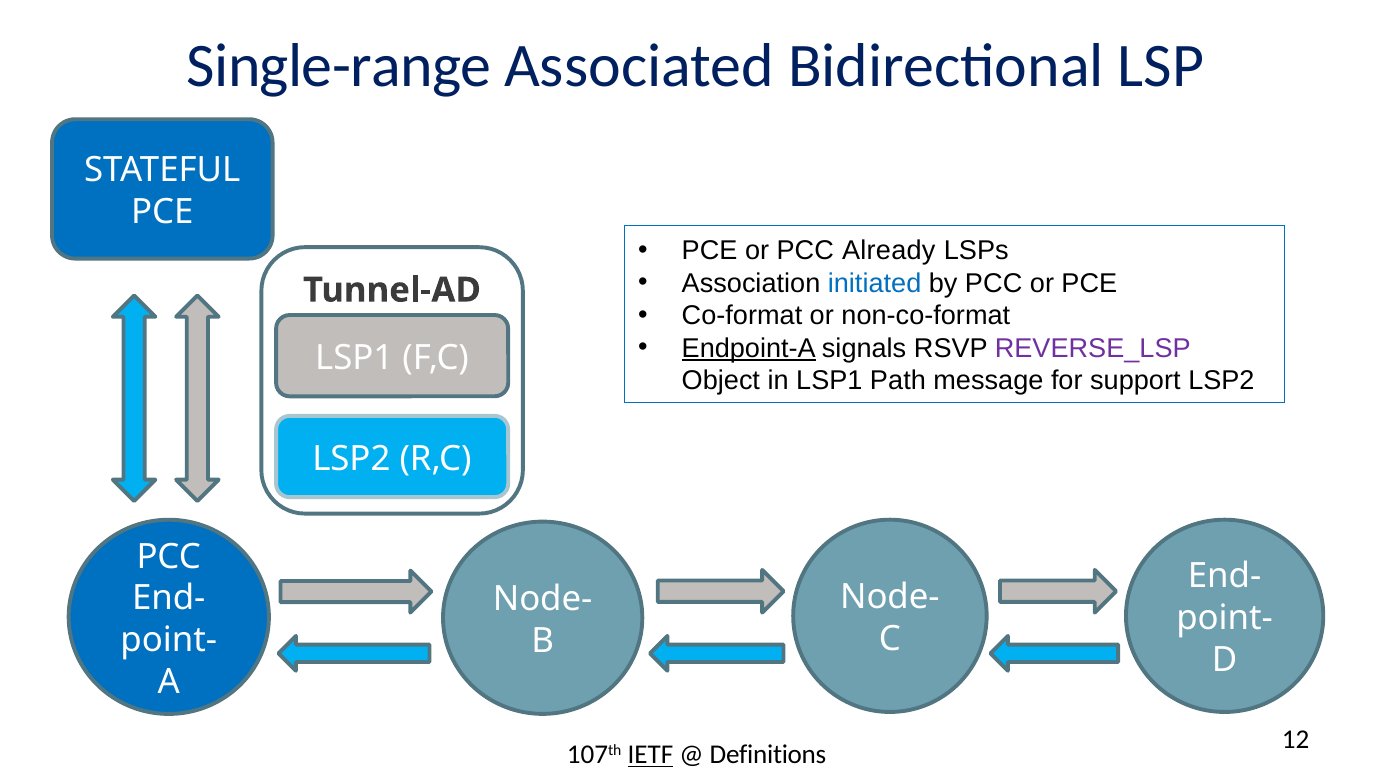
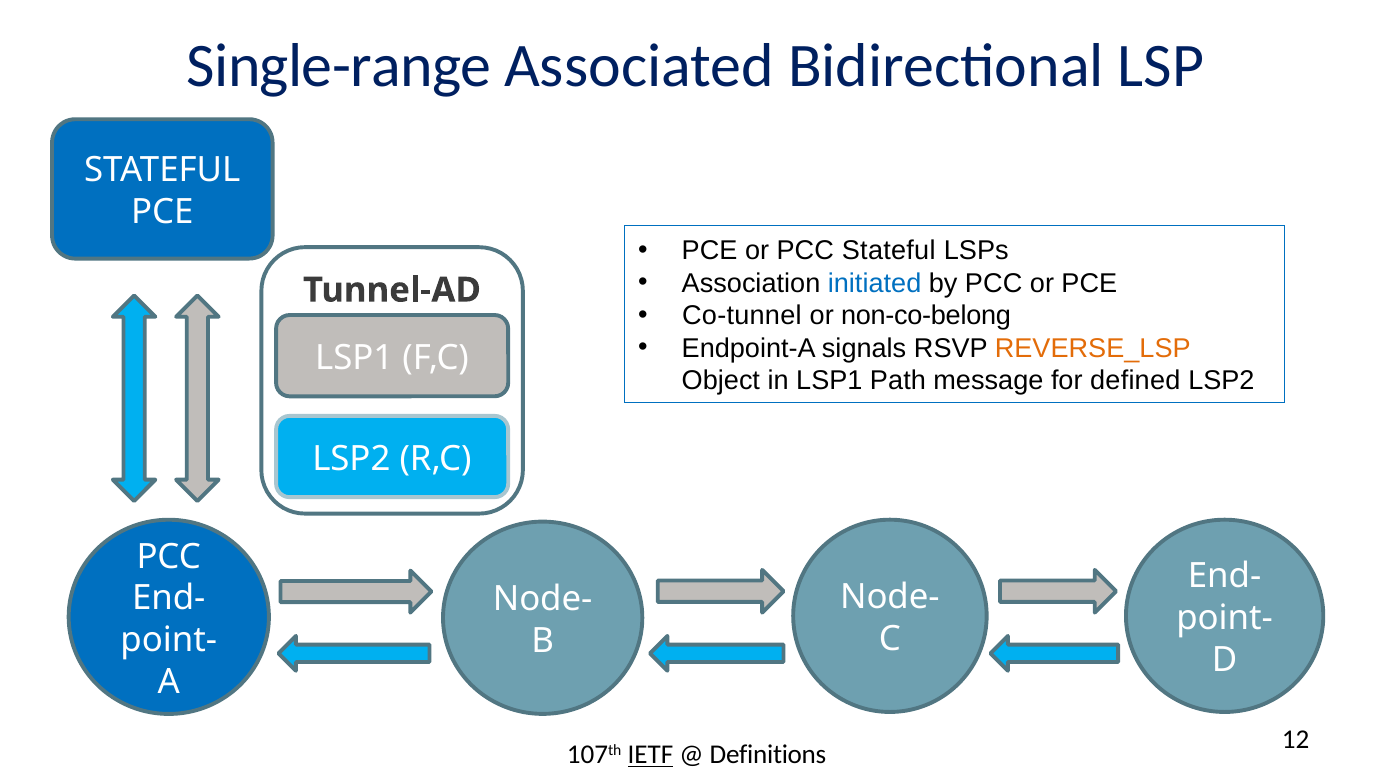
PCC Already: Already -> Stateful (889, 251)
Co-format: Co-format -> Co-tunnel (742, 316)
non-co-format: non-co-format -> non-co-belong (926, 316)
Endpoint-A underline: present -> none (749, 348)
REVERSE_LSP colour: purple -> orange (1093, 348)
support: support -> defined (1135, 381)
